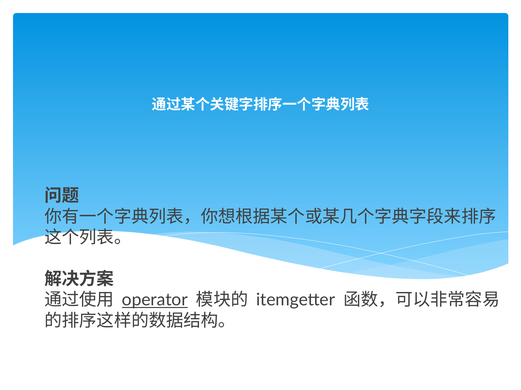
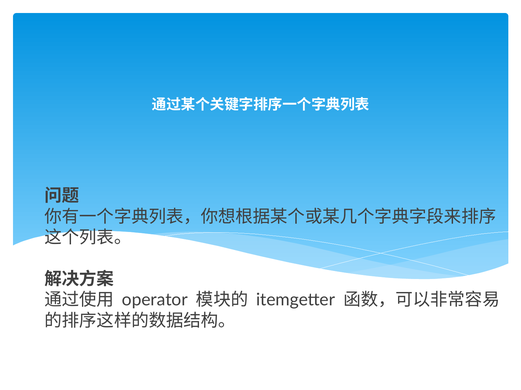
operator underline: present -> none (155, 300)
